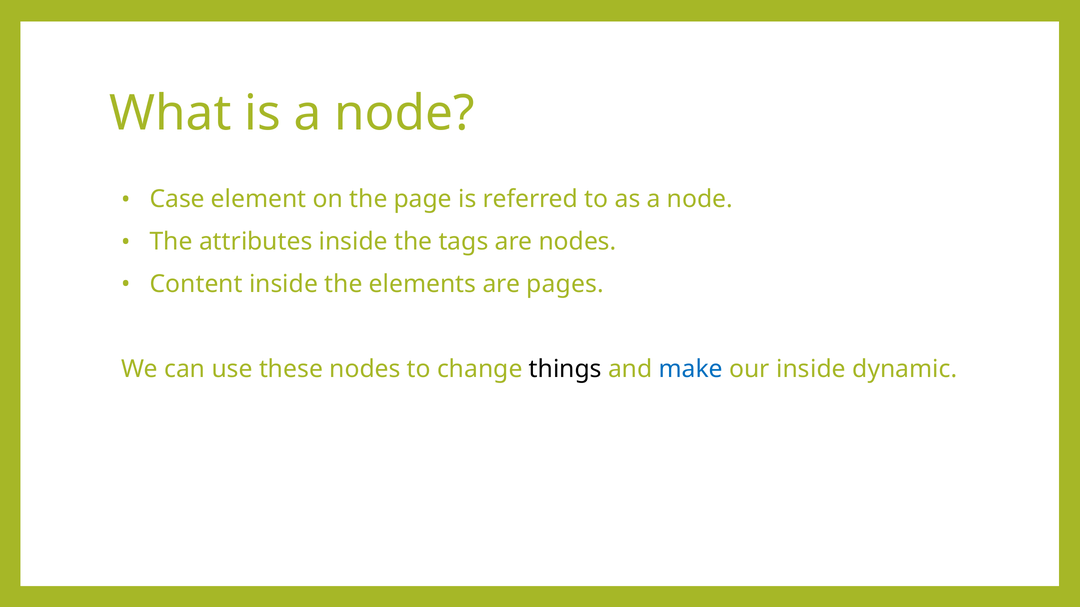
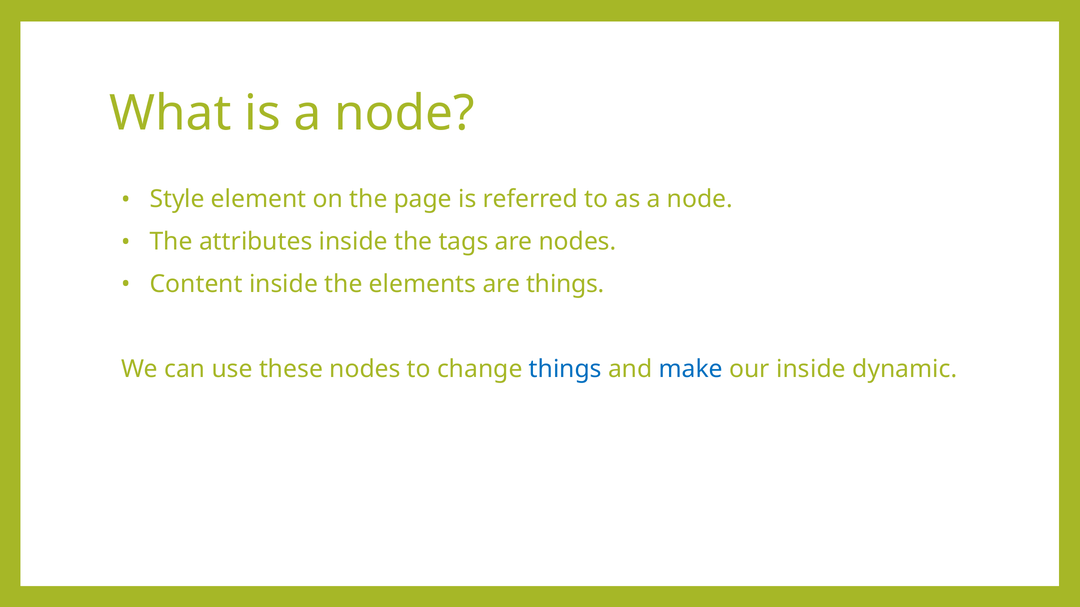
Case: Case -> Style (177, 199)
are pages: pages -> things (565, 284)
things colour: black -> blue (565, 369)
